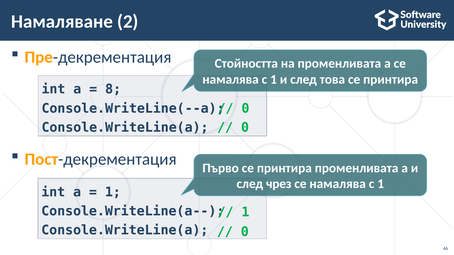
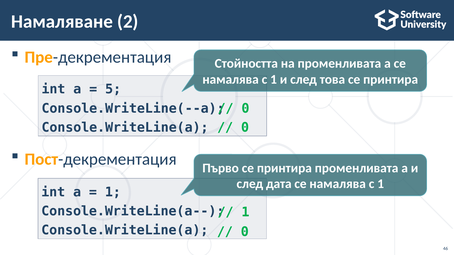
8: 8 -> 5 (113, 89)
чрез: чрез -> дата (279, 184)
